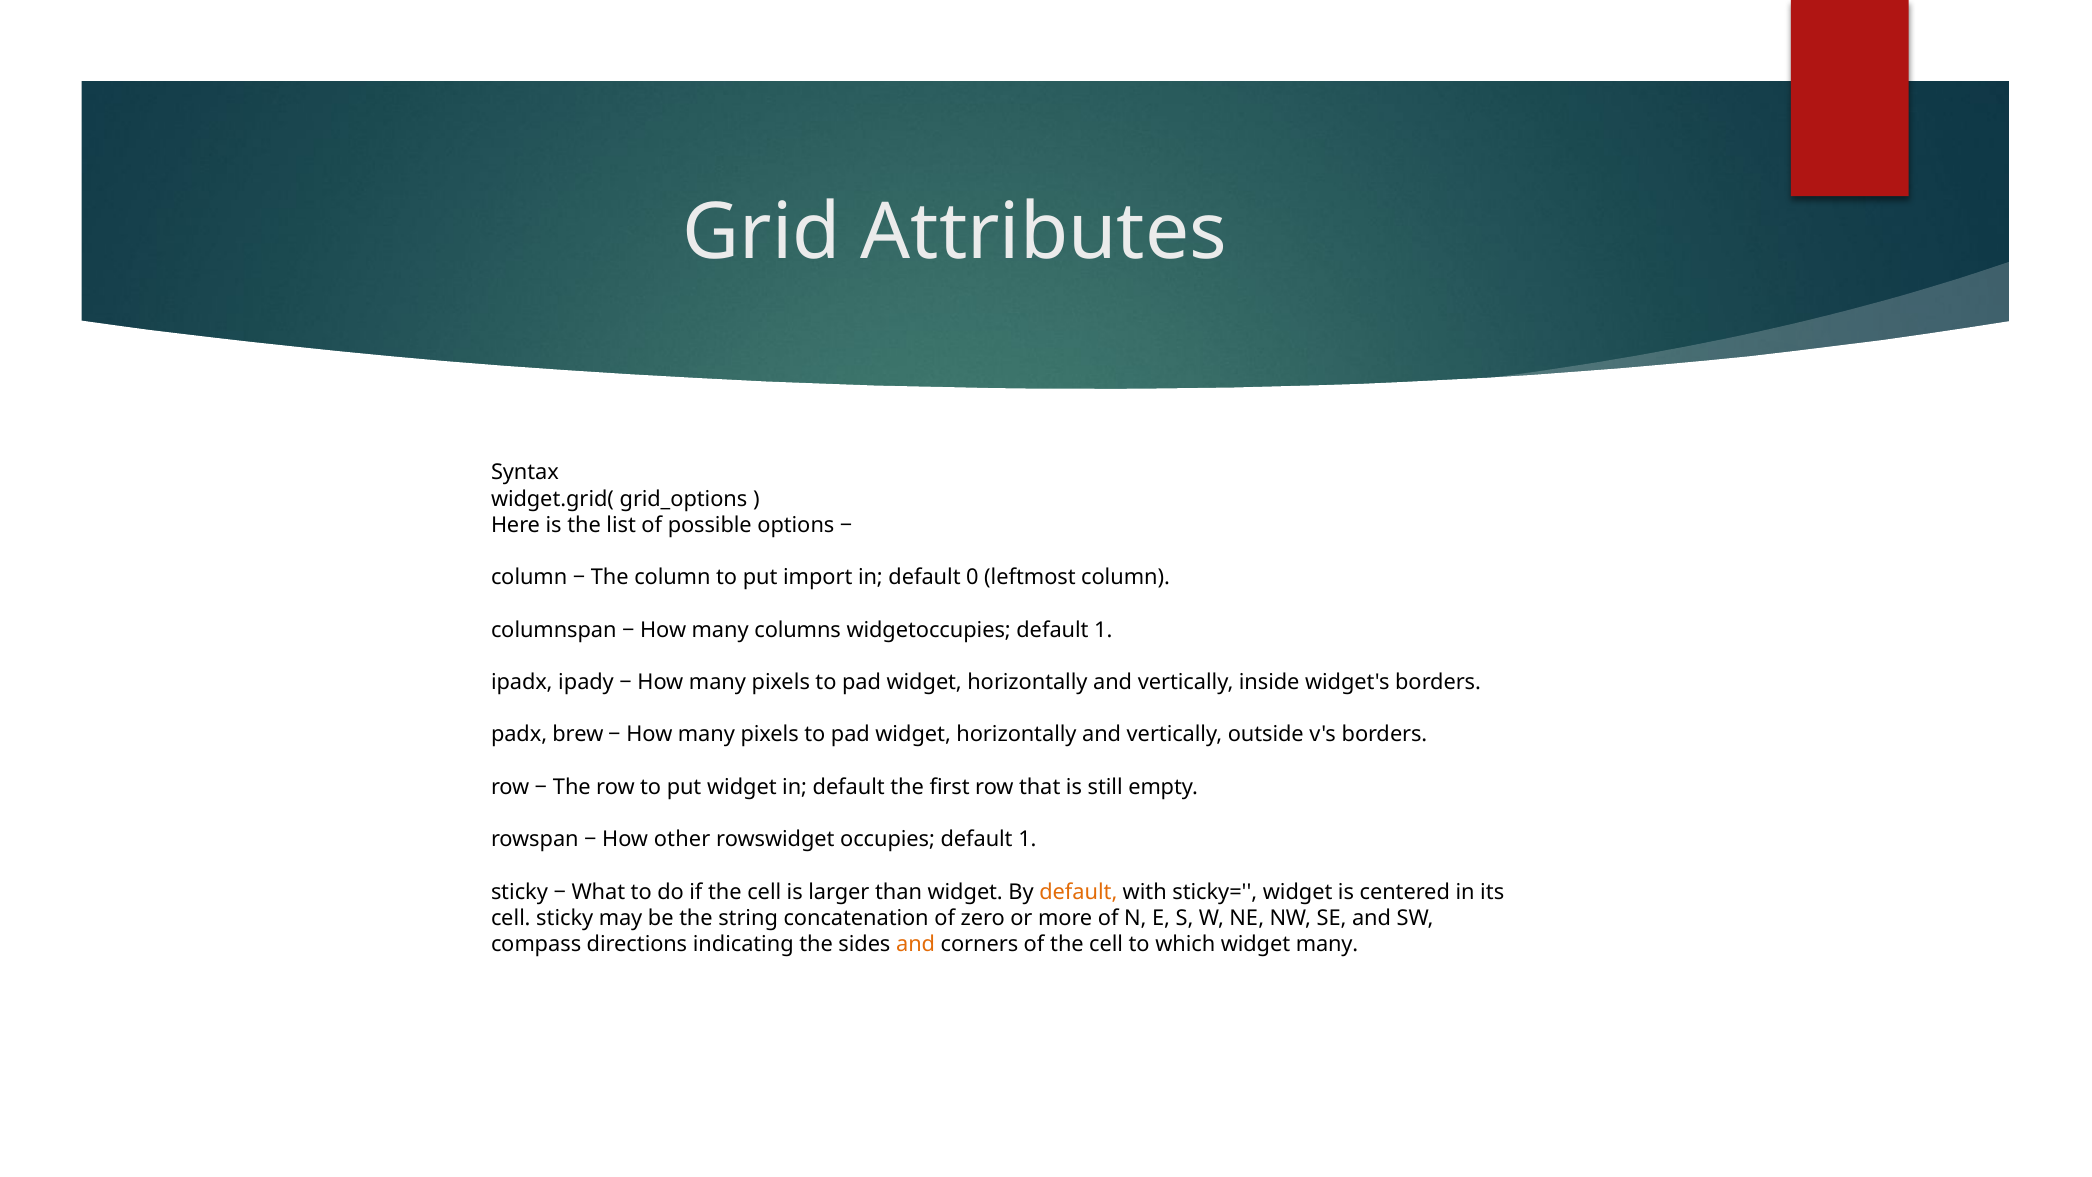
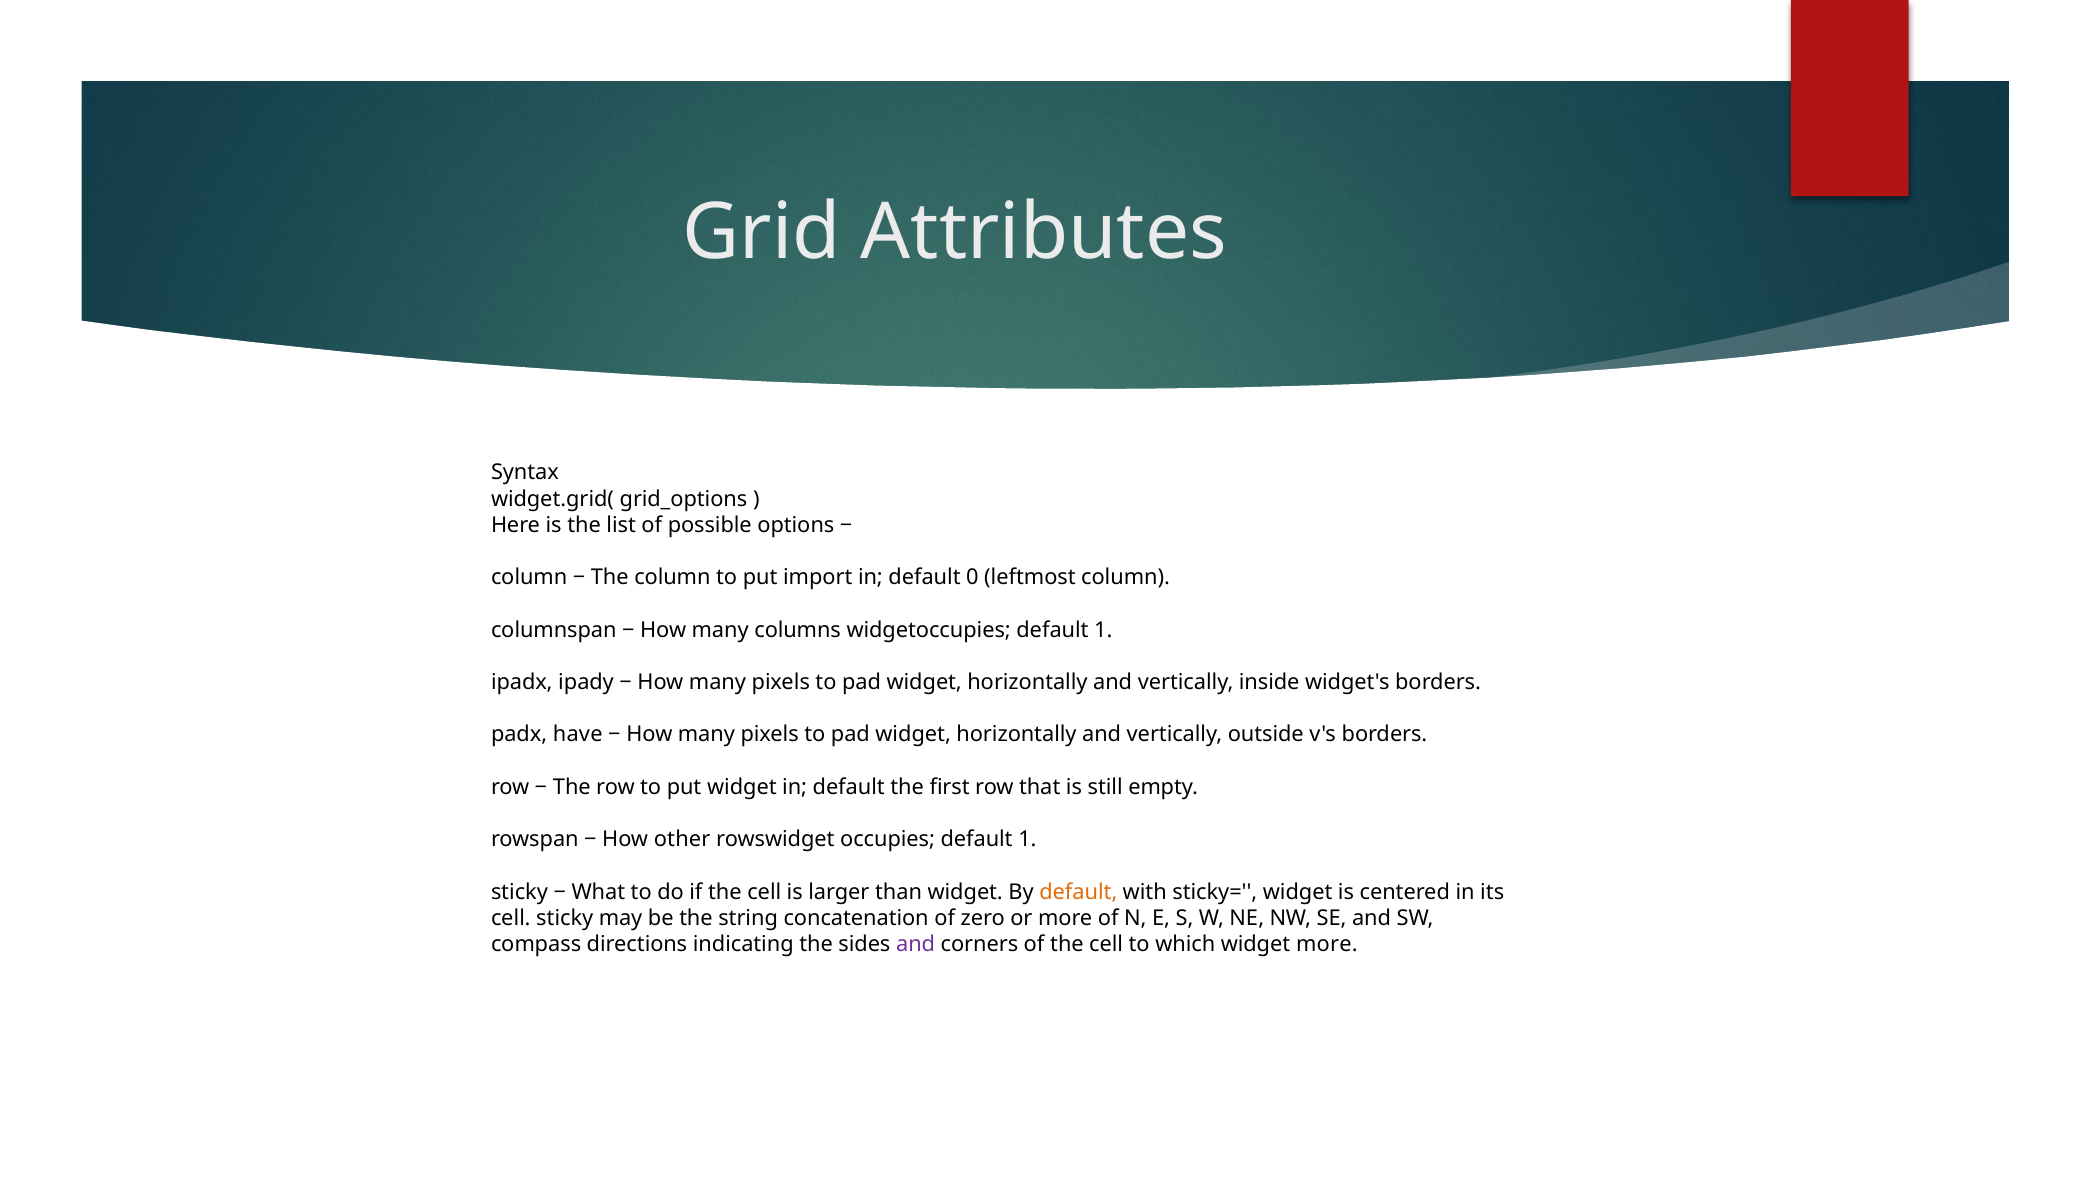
brew: brew -> have (578, 735)
and colour: orange -> purple (916, 944)
widget many: many -> more (1327, 944)
